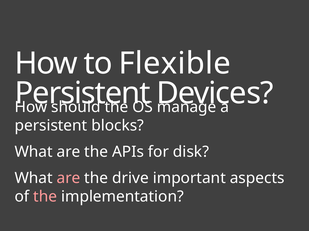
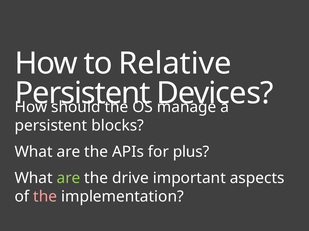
Flexible: Flexible -> Relative (175, 64)
disk: disk -> plus (191, 152)
are colour: pink -> light green (69, 179)
